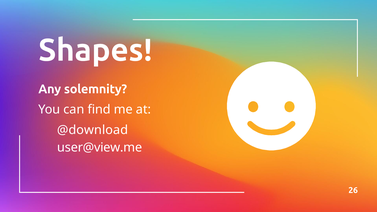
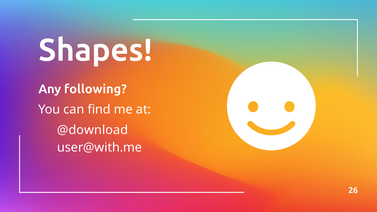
solemnity: solemnity -> following (95, 89)
user@view.me: user@view.me -> user@with.me (100, 147)
